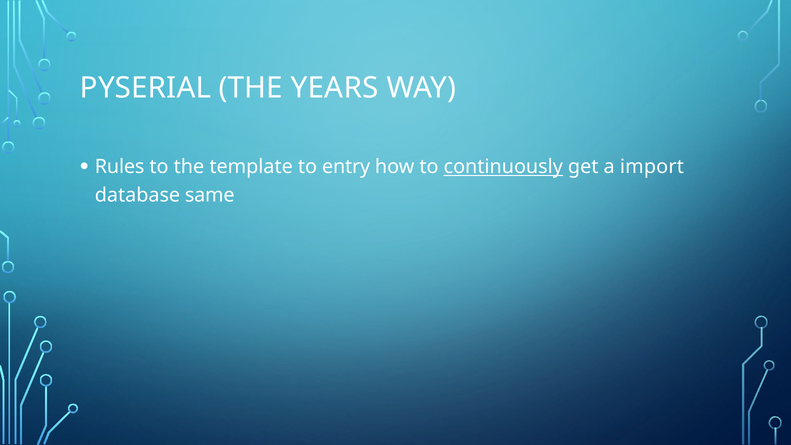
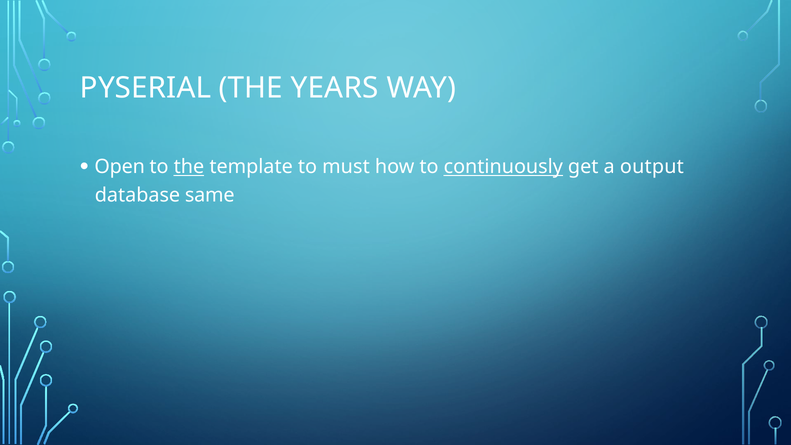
Rules: Rules -> Open (120, 167)
the underline: none -> present (189, 167)
entry: entry -> must (346, 167)
import: import -> output (652, 167)
